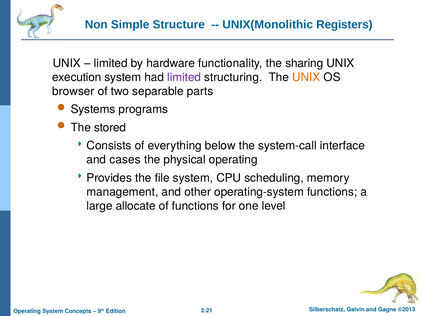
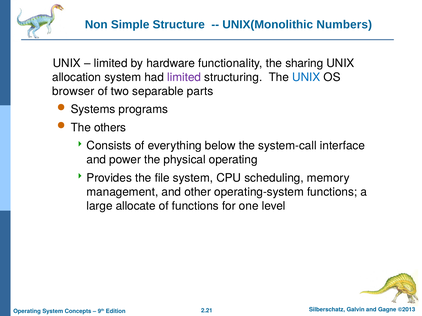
Registers: Registers -> Numbers (344, 25)
execution: execution -> allocation (77, 77)
UNIX colour: orange -> blue (306, 77)
stored: stored -> others (110, 128)
cases: cases -> power (125, 160)
